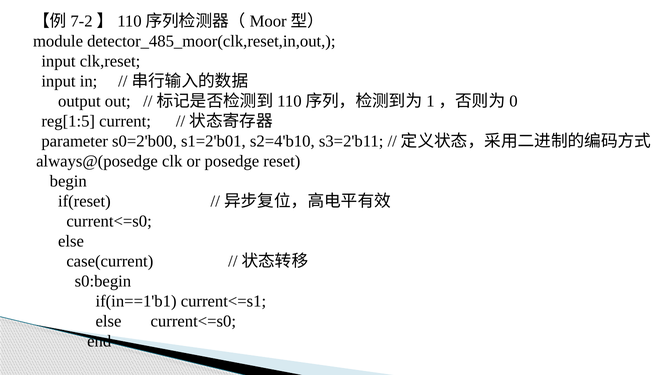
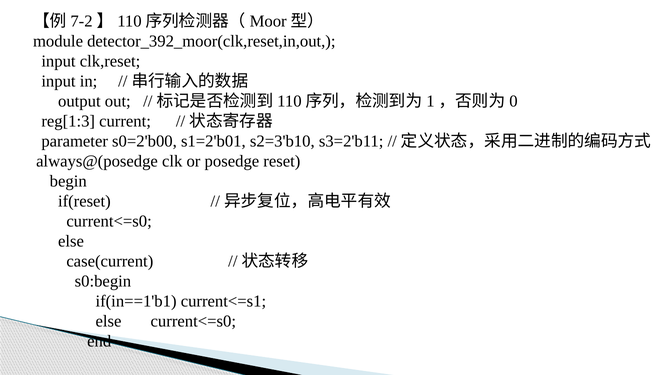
detector_485_moor(clk,reset,in,out: detector_485_moor(clk,reset,in,out -> detector_392_moor(clk,reset,in,out (211, 41)
reg[1:5: reg[1:5 -> reg[1:3 (68, 121)
s2=4'b10: s2=4'b10 -> s2=3'b10 (282, 141)
